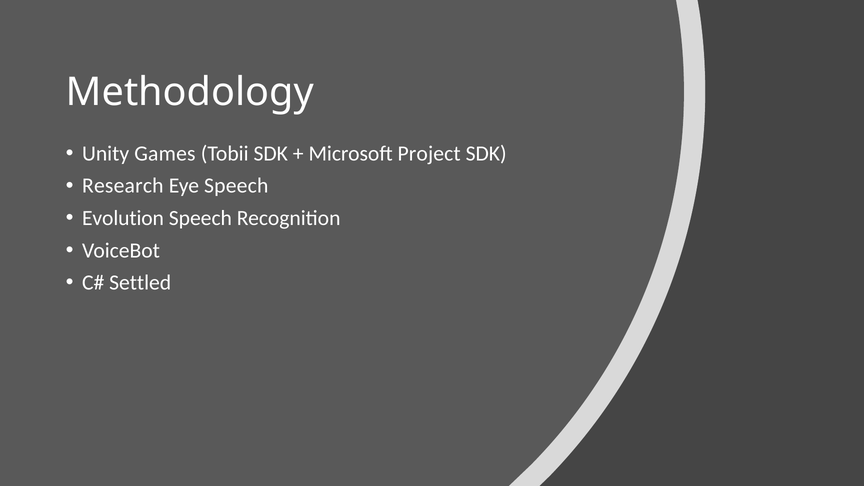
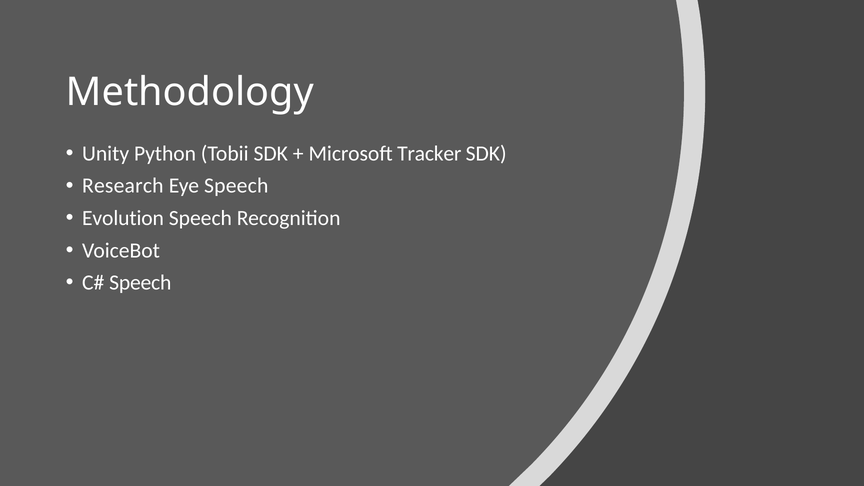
Games: Games -> Python (165, 153)
Project: Project -> Tracker (429, 153)
Settled: Settled -> Speech (140, 283)
